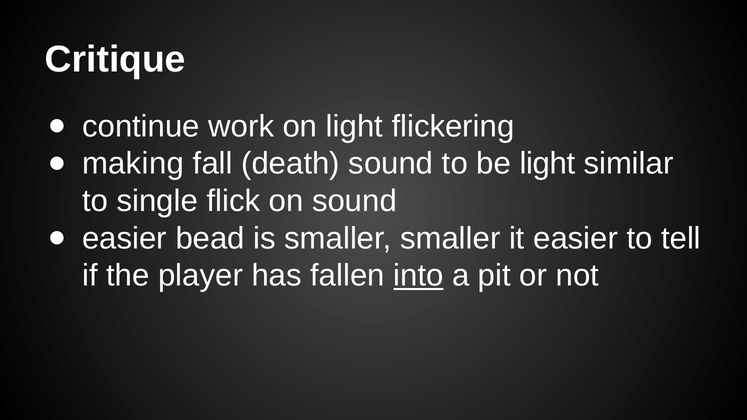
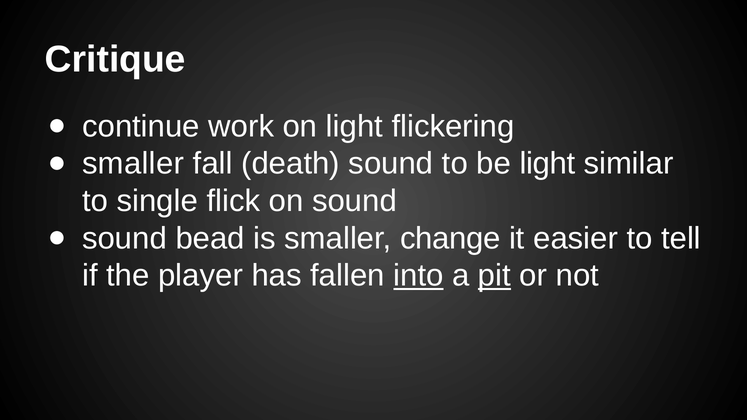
making: making -> smaller (133, 164)
easier: easier -> sound (125, 238)
smaller smaller: smaller -> change (450, 238)
pit underline: none -> present (494, 276)
